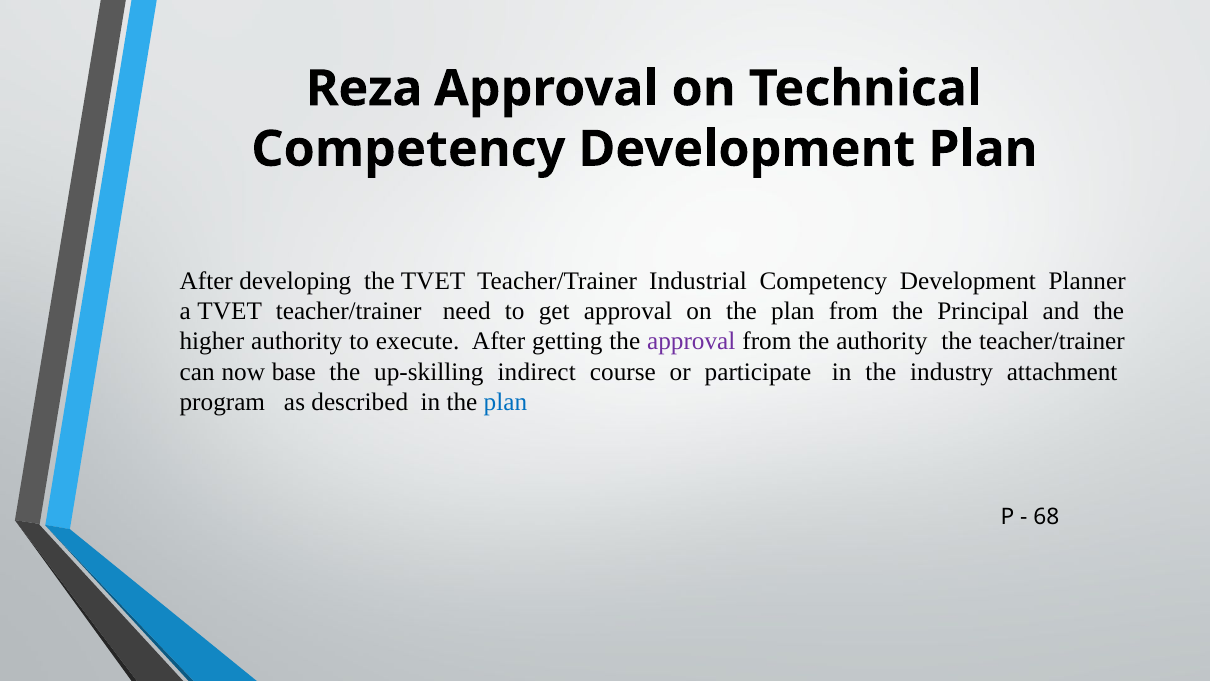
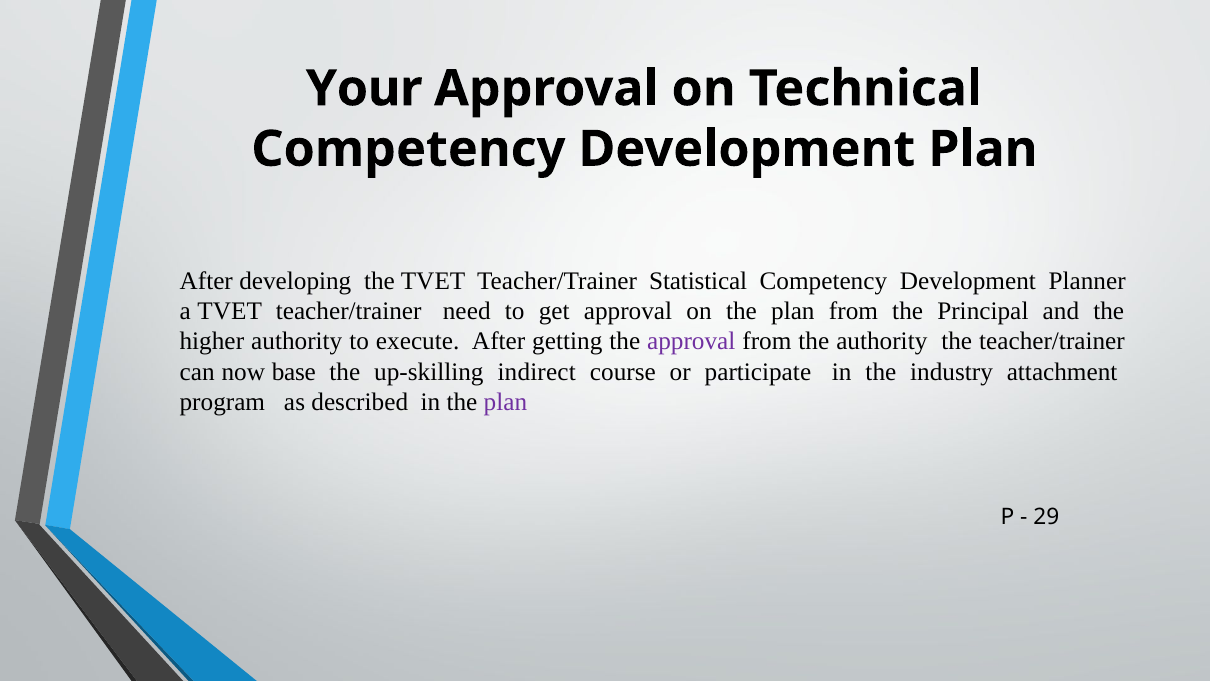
Reza: Reza -> Your (364, 89)
Industrial: Industrial -> Statistical (698, 281)
plan colour: blue -> purple (505, 402)
68: 68 -> 29 (1046, 517)
